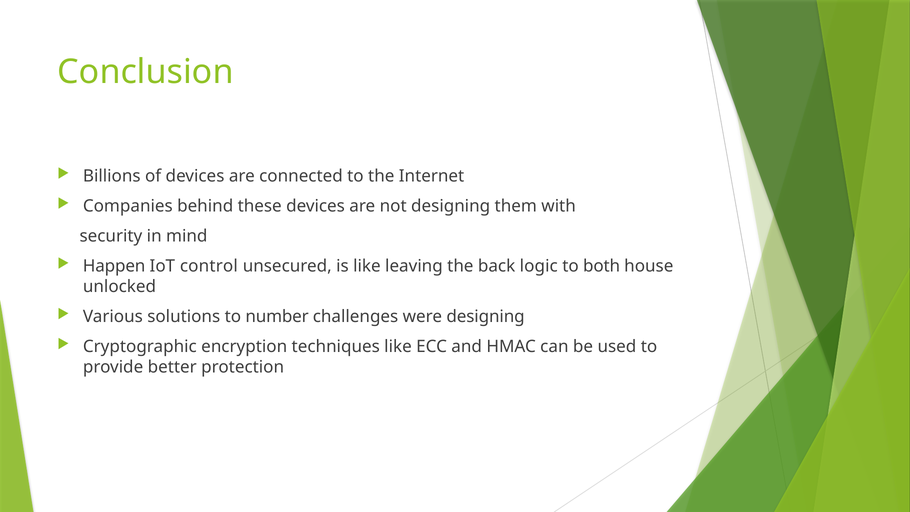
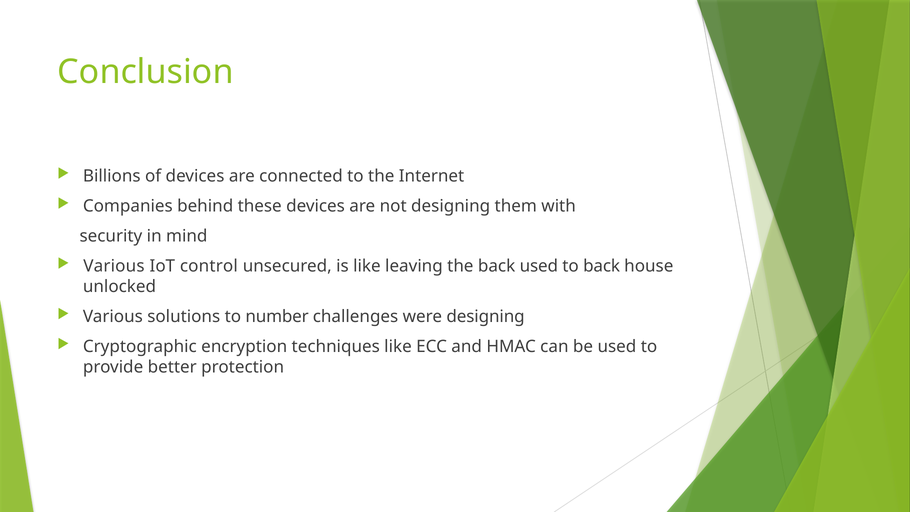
Happen: Happen -> Various (114, 266)
back logic: logic -> used (539, 266)
to both: both -> back (602, 266)
